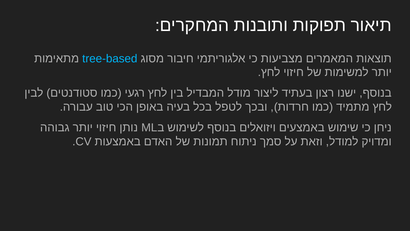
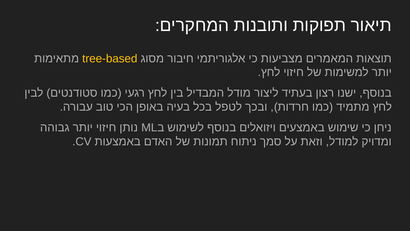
tree-based colour: light blue -> yellow (110, 58)
